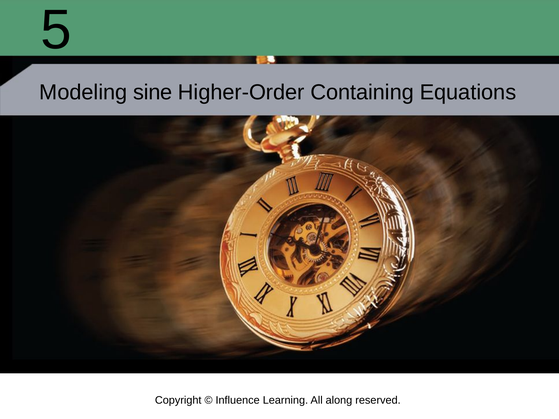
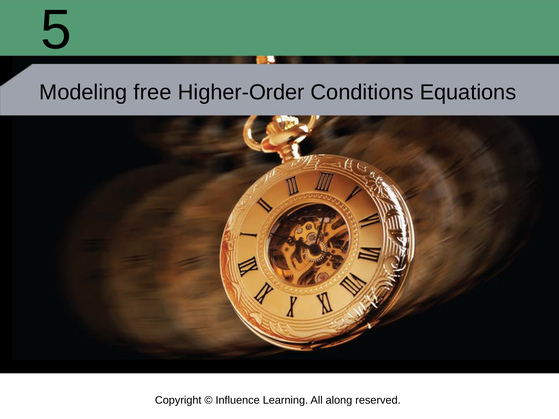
sine: sine -> free (153, 92)
Containing: Containing -> Conditions (362, 92)
